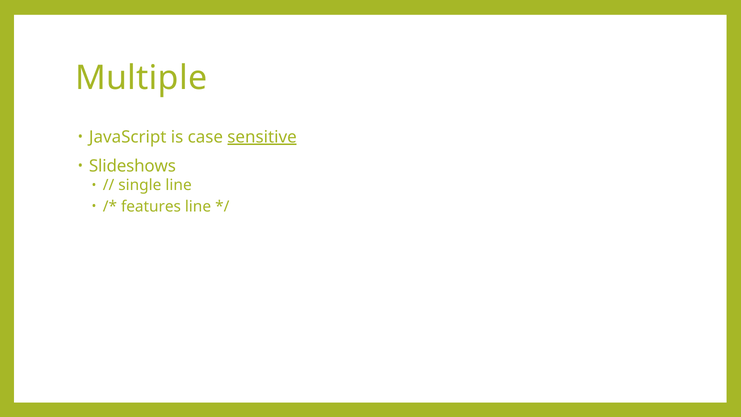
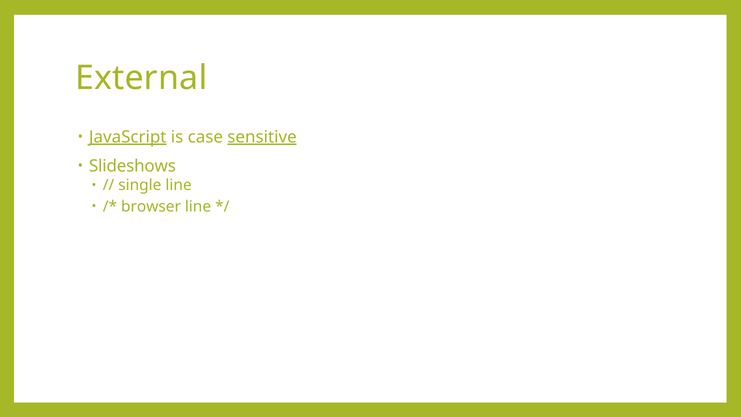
Multiple: Multiple -> External (141, 78)
JavaScript underline: none -> present (128, 137)
features: features -> browser (151, 206)
